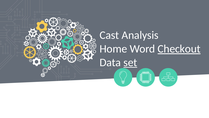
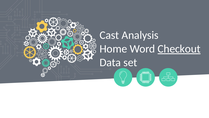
set underline: present -> none (130, 62)
